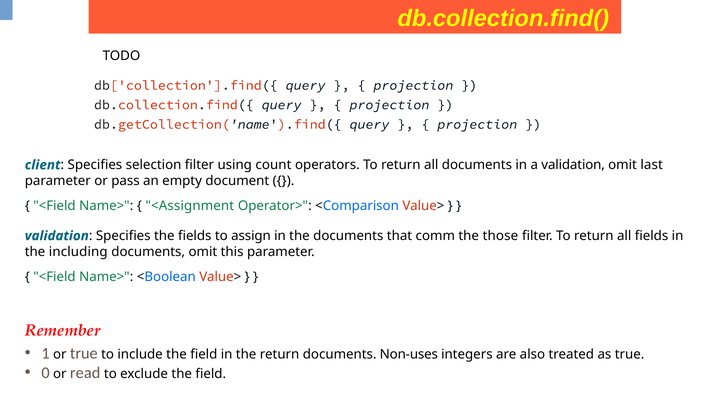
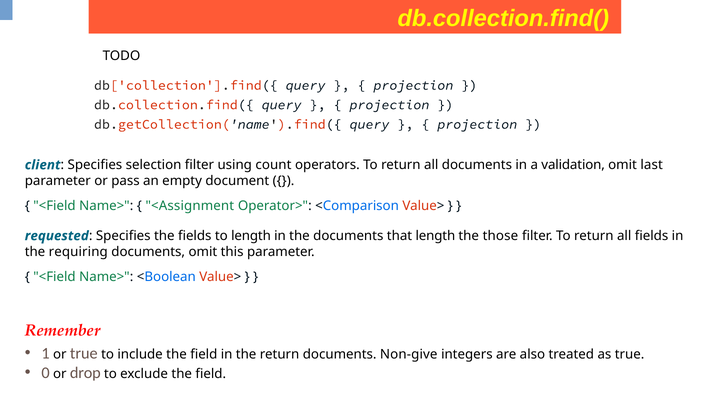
validation: validation -> requested (57, 236)
to assign: assign -> length (251, 236)
that comm: comm -> length (435, 236)
including: including -> requiring (78, 252)
Non-uses: Non-uses -> Non-give (409, 355)
read: read -> drop (85, 373)
